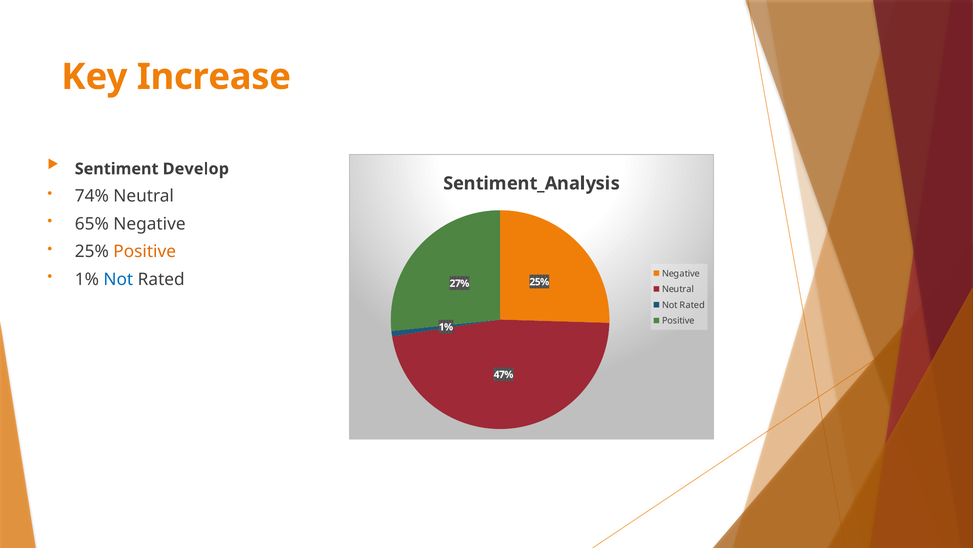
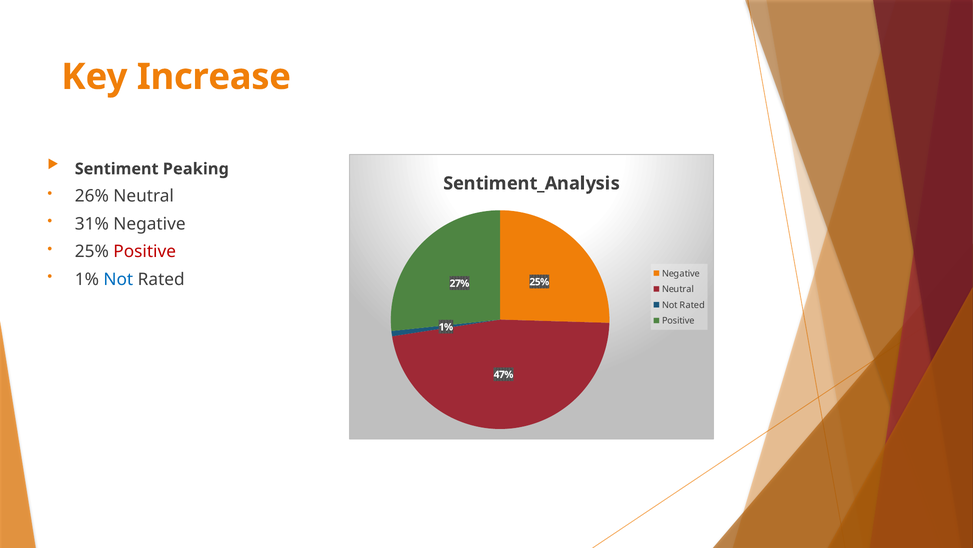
Develop: Develop -> Peaking (196, 169)
74%: 74% -> 26% (92, 196)
65%: 65% -> 31% (92, 224)
Positive colour: orange -> red (145, 251)
